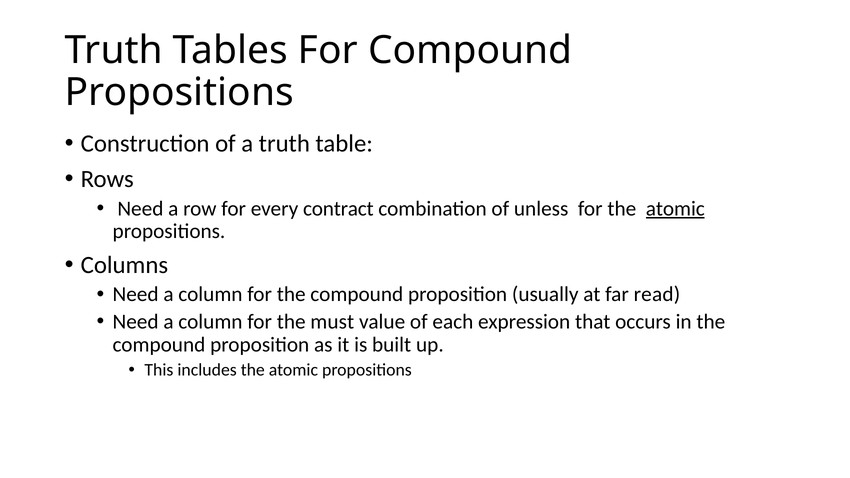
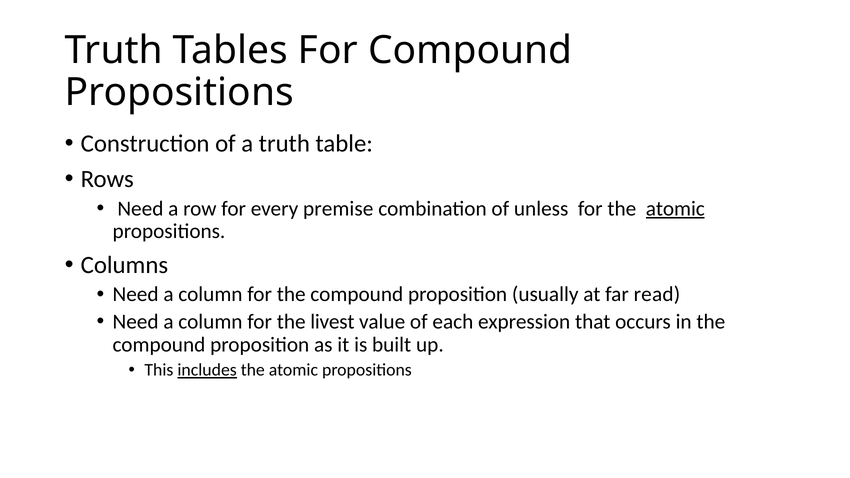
contract: contract -> premise (338, 209)
must: must -> livest (332, 322)
includes underline: none -> present (207, 370)
